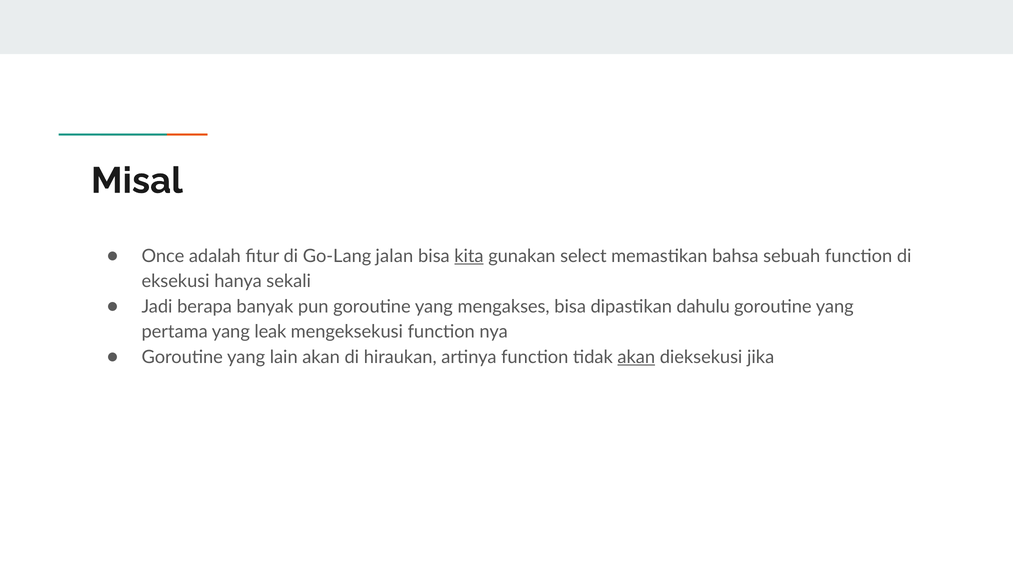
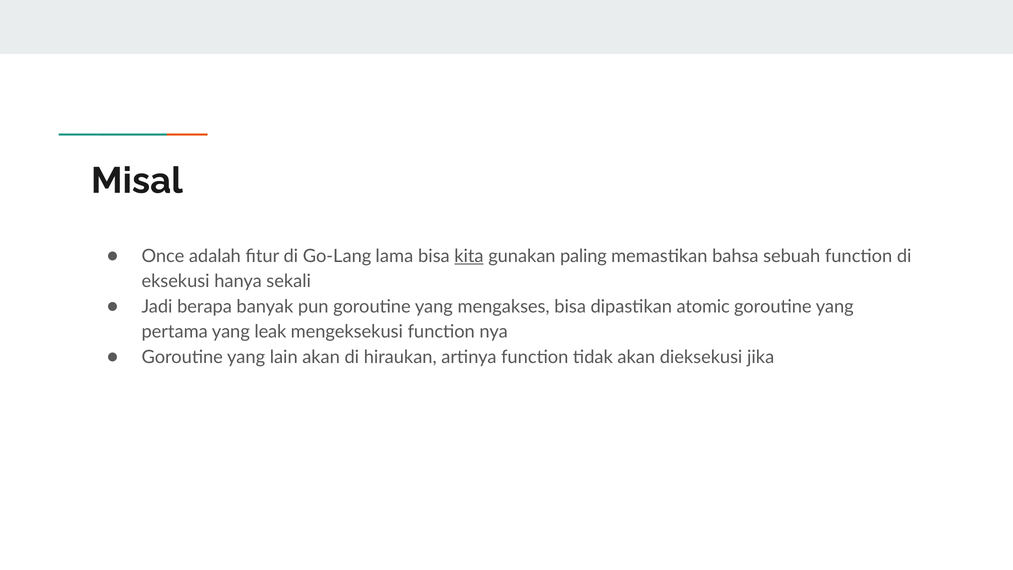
jalan: jalan -> lama (394, 256)
select: select -> paling (583, 256)
dahulu: dahulu -> atomic (703, 306)
akan underline: present -> none (636, 357)
